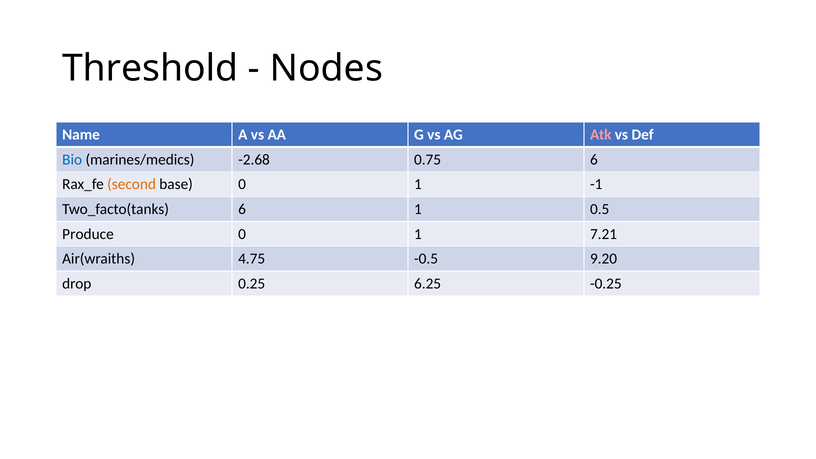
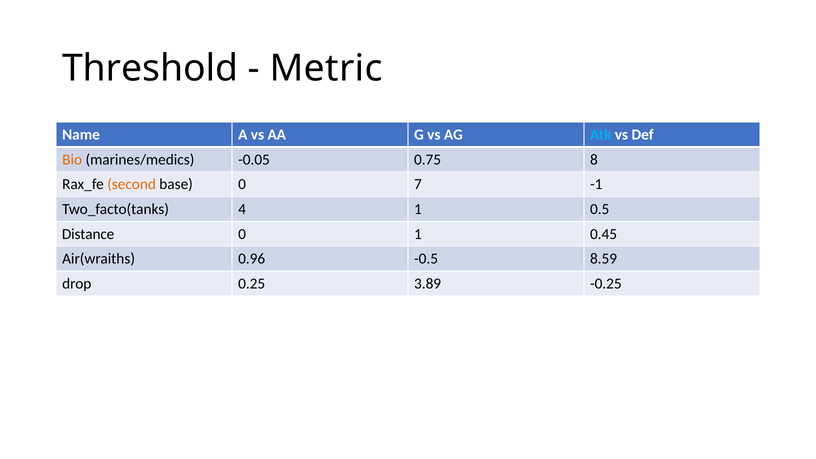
Nodes: Nodes -> Metric (326, 69)
Atk colour: pink -> light blue (601, 135)
Bio colour: blue -> orange (72, 160)
-2.68: -2.68 -> -0.05 (254, 160)
0.75 6: 6 -> 8 (594, 160)
base 0 1: 1 -> 7 (418, 184)
6: 6 -> 4 (242, 209)
Produce: Produce -> Distance (88, 234)
7.21: 7.21 -> 0.45 (604, 234)
4.75: 4.75 -> 0.96 (252, 259)
9.20: 9.20 -> 8.59 (604, 259)
6.25: 6.25 -> 3.89 (428, 284)
